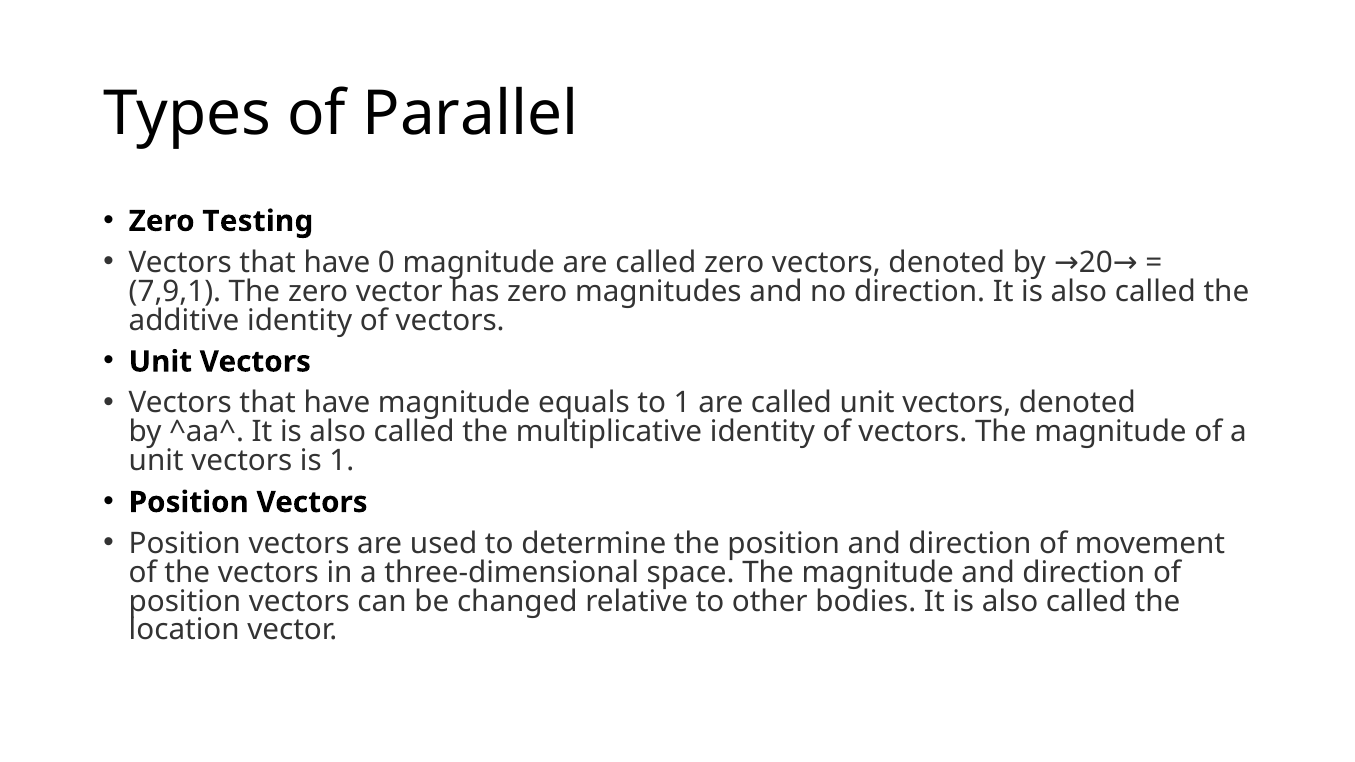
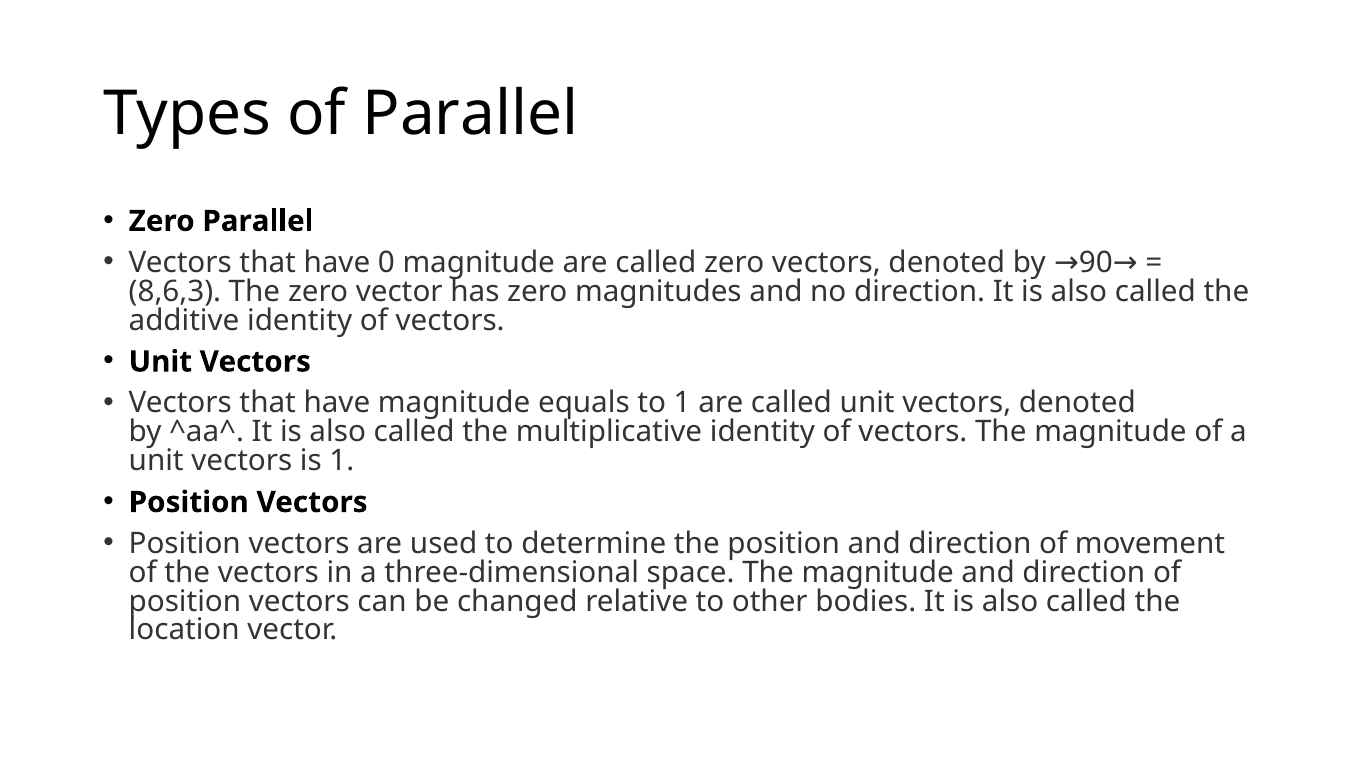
Zero Testing: Testing -> Parallel (258, 221)
2: 2 -> 9 (1087, 263)
7,9,1: 7,9,1 -> 8,6,3 (175, 292)
